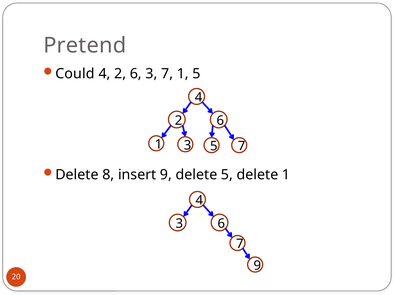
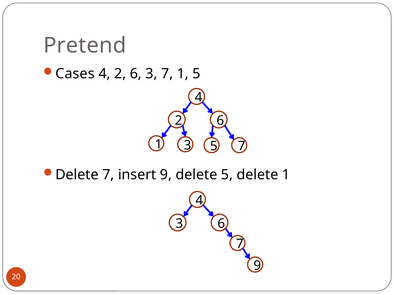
Could: Could -> Cases (75, 74)
Delete 8: 8 -> 7 (108, 175)
